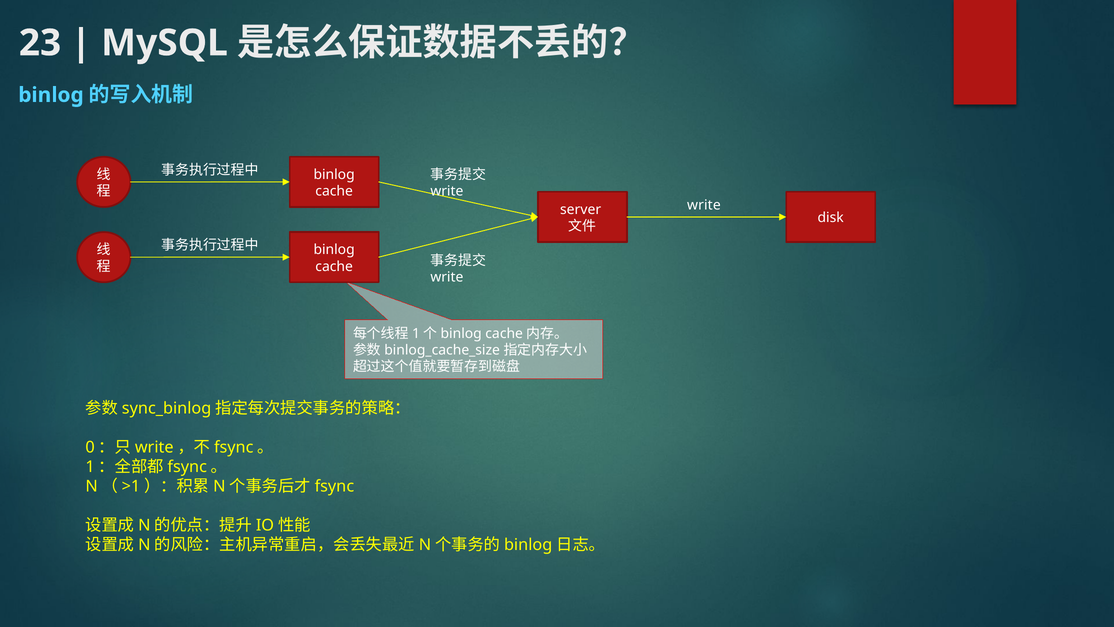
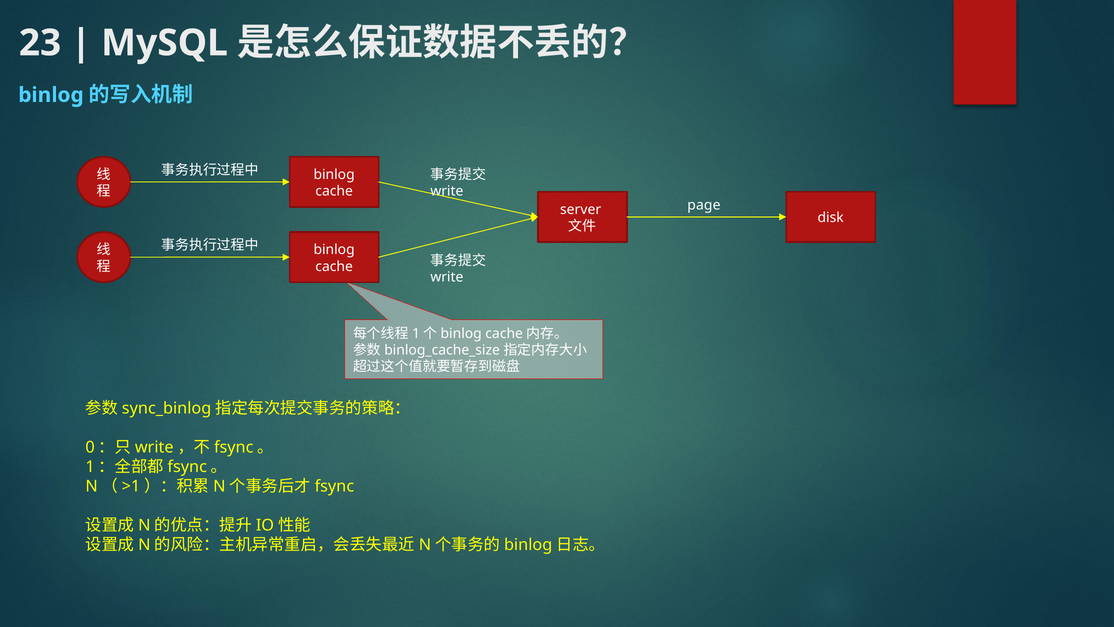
write: write -> page (704, 205)
